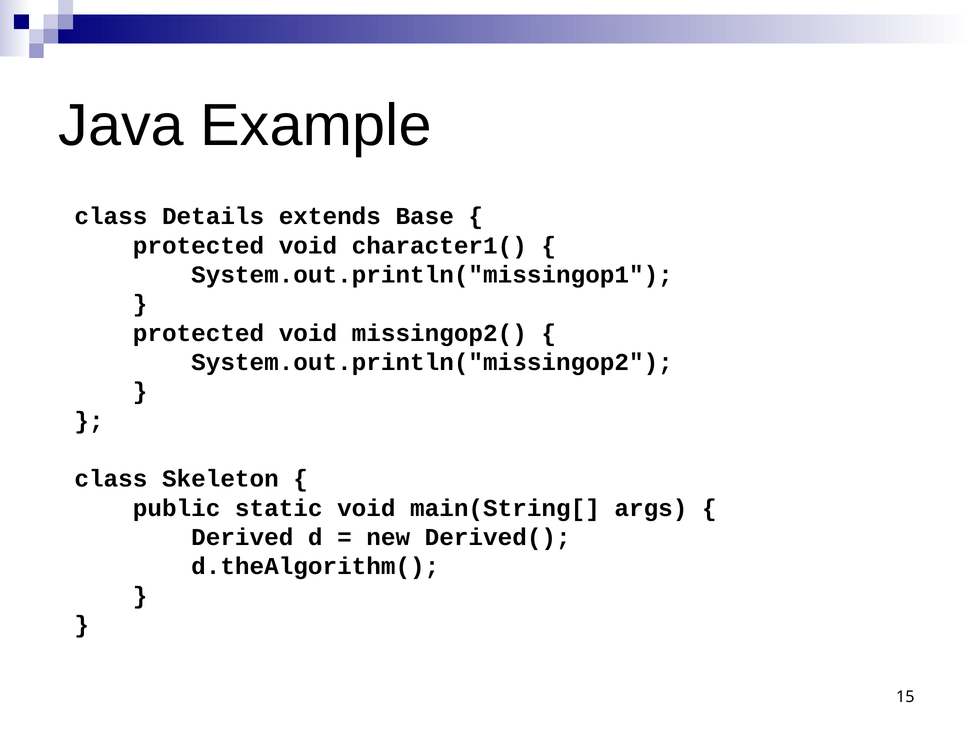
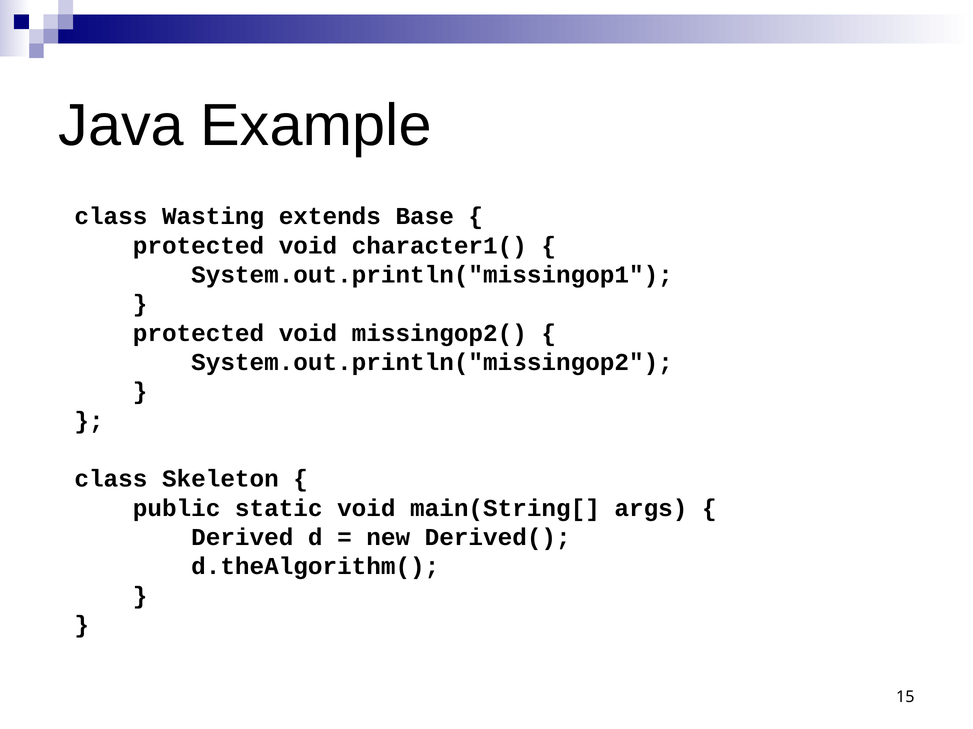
Details: Details -> Wasting (213, 217)
